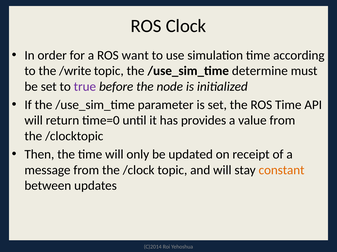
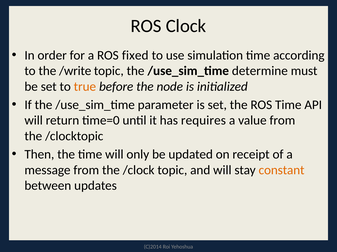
want: want -> fixed (135, 55)
true colour: purple -> orange (85, 87)
provides: provides -> requires (203, 121)
